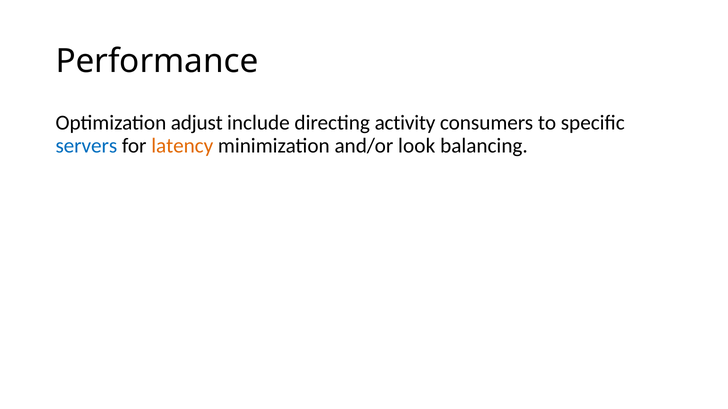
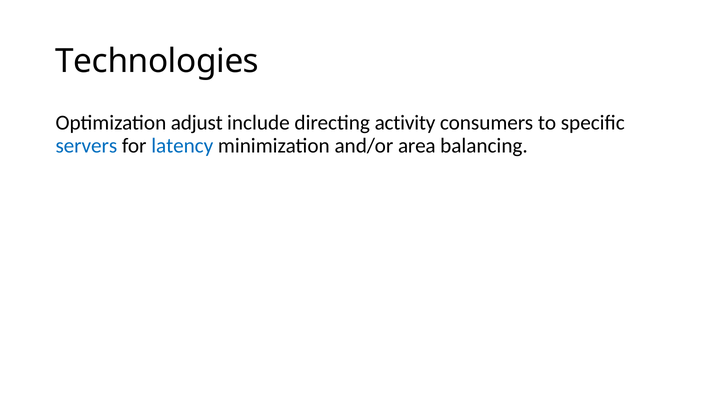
Performance: Performance -> Technologies (157, 61)
latency colour: orange -> blue (182, 146)
look: look -> area (417, 146)
